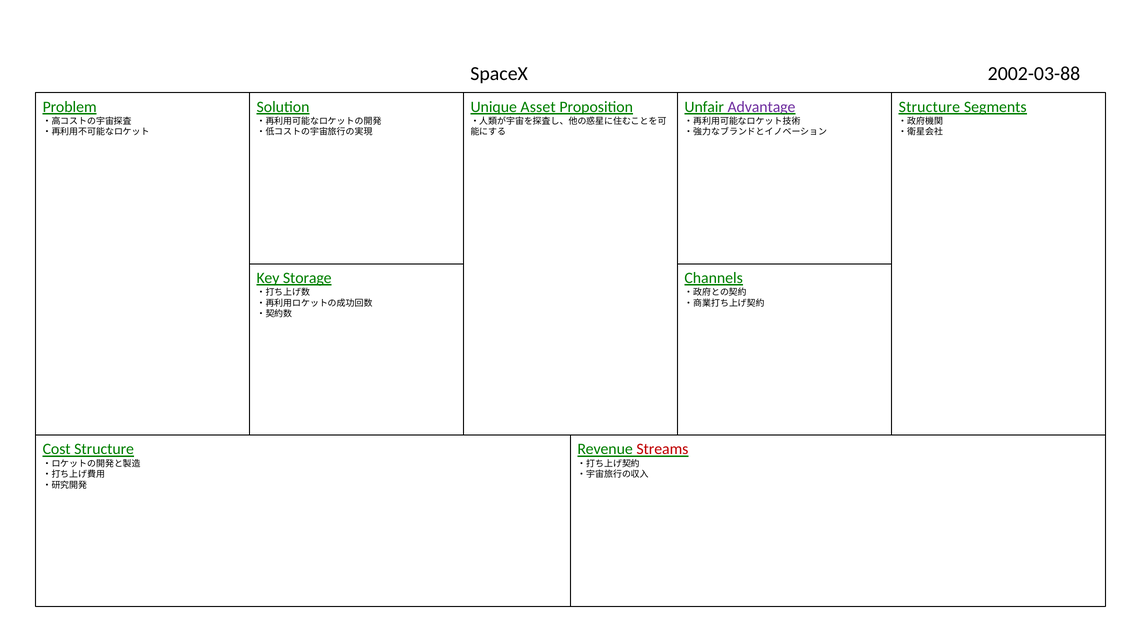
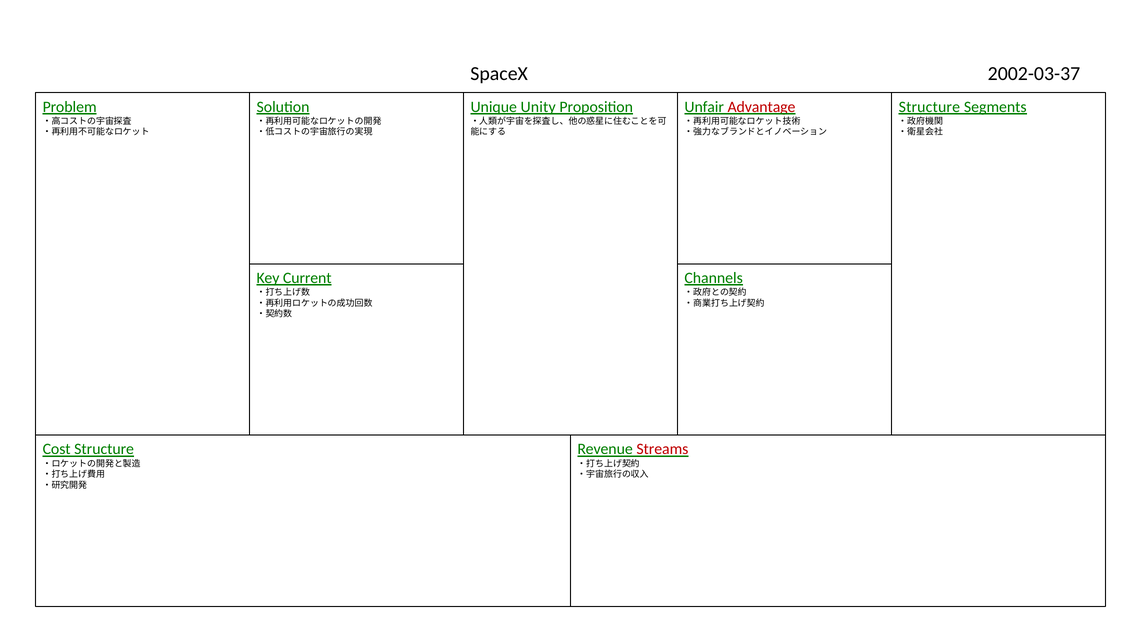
2002-03-88: 2002-03-88 -> 2002-03-37 (1034, 74)
Asset: Asset -> Unity (538, 107)
Advantage colour: purple -> red (762, 107)
Storage: Storage -> Current (307, 278)
